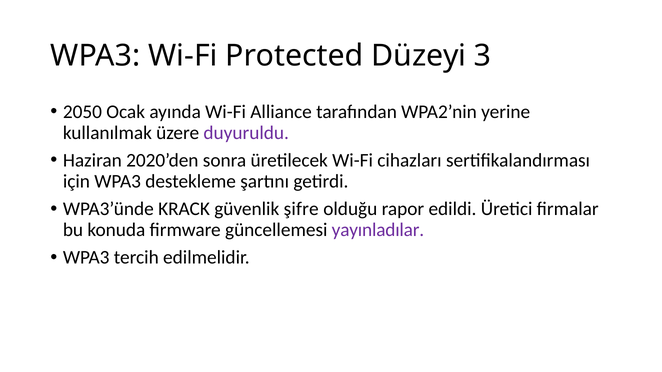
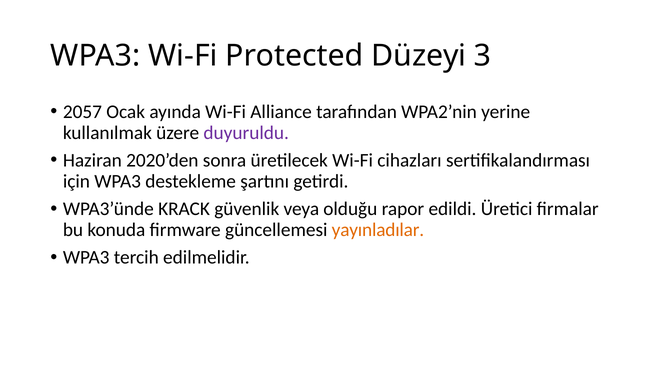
2050: 2050 -> 2057 (82, 112)
şifre: şifre -> veya (301, 209)
yayınladılar colour: purple -> orange (378, 230)
